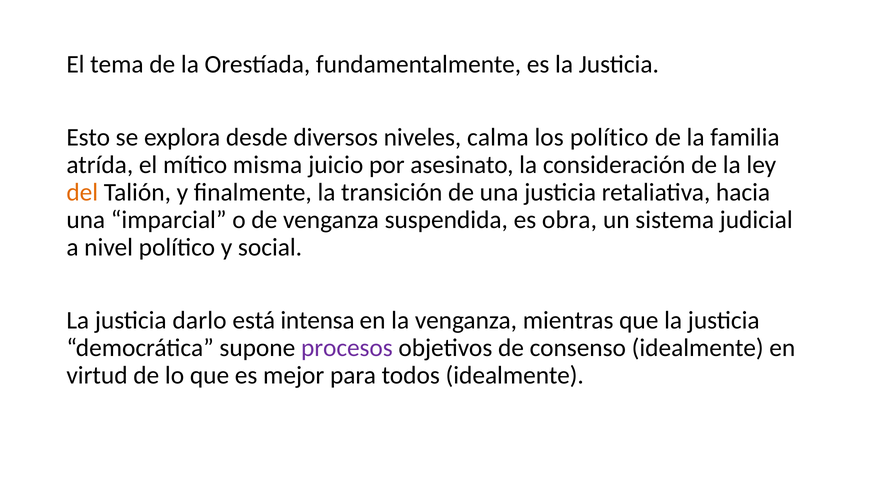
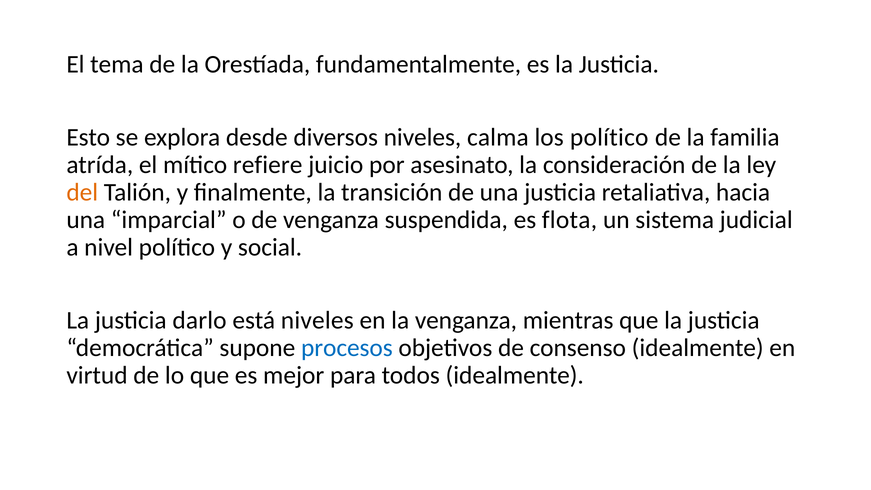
misma: misma -> refiere (268, 165)
obra: obra -> flota (569, 220)
está intensa: intensa -> niveles (317, 320)
procesos colour: purple -> blue (347, 348)
